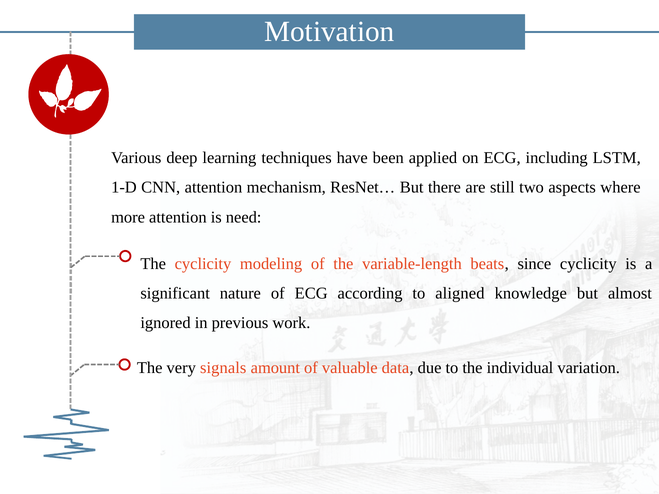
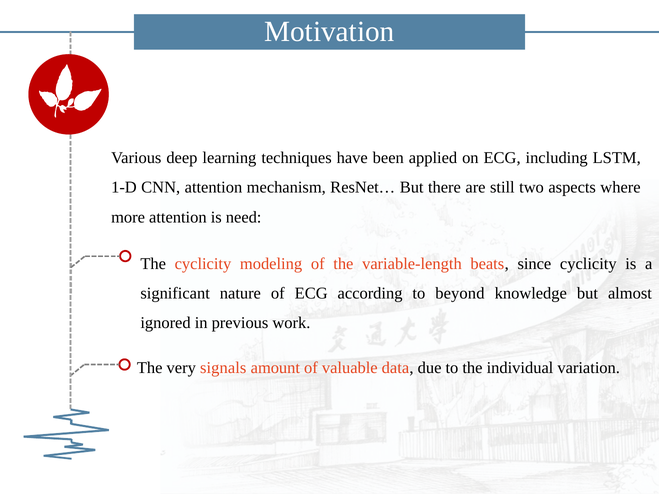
aligned: aligned -> beyond (460, 294)
